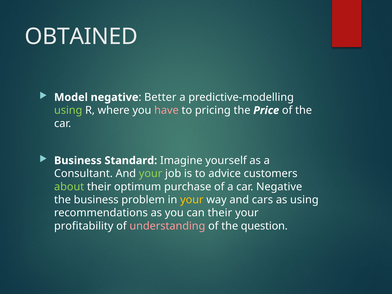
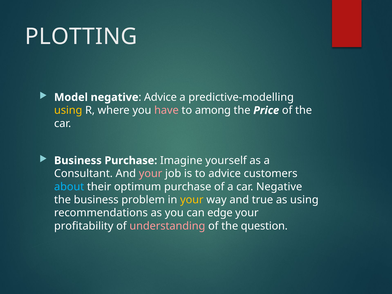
OBTAINED: OBTAINED -> PLOTTING (81, 37)
Better: Better -> Advice (160, 97)
using colour: light green -> yellow (68, 110)
pricing: pricing -> among (213, 110)
Business Standard: Standard -> Purchase (131, 161)
your colour: light green -> pink (151, 174)
about colour: light green -> light blue (69, 187)
cars: cars -> true (262, 200)
can their: their -> edge (220, 213)
